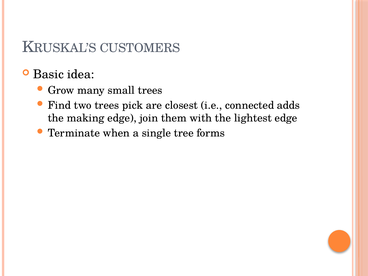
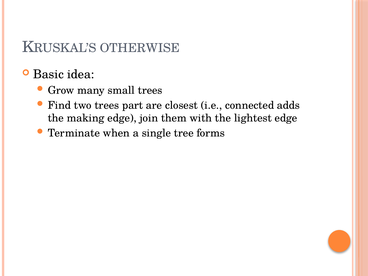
CUSTOMERS: CUSTOMERS -> OTHERWISE (140, 48)
pick: pick -> part (133, 105)
